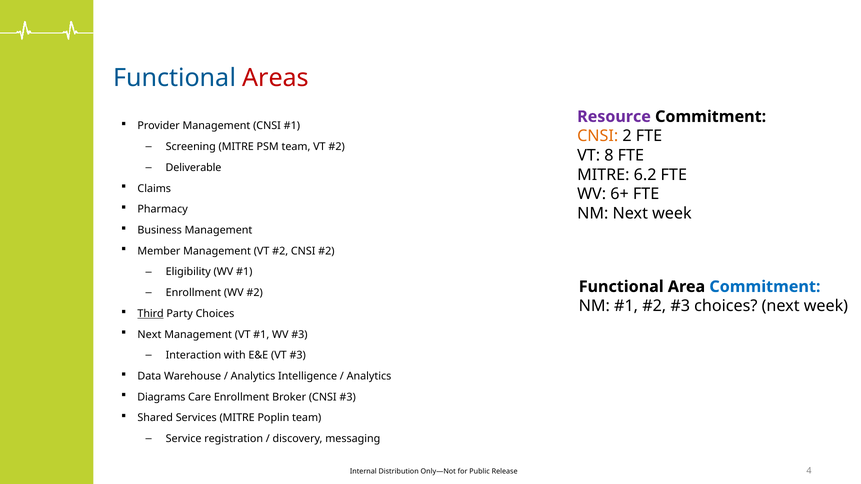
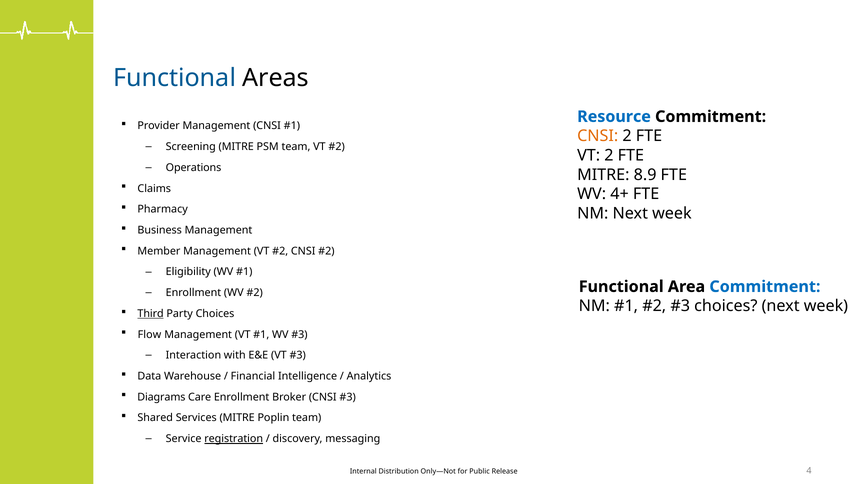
Areas colour: red -> black (276, 78)
Resource colour: purple -> blue (614, 117)
VT 8: 8 -> 2 (609, 155)
Deliverable: Deliverable -> Operations (194, 168)
6.2: 6.2 -> 8.9 (645, 175)
6+: 6+ -> 4+ (620, 194)
Next: Next -> Flow (149, 335)
Analytics: Analytics -> Financial (253, 376)
registration underline: none -> present (234, 439)
